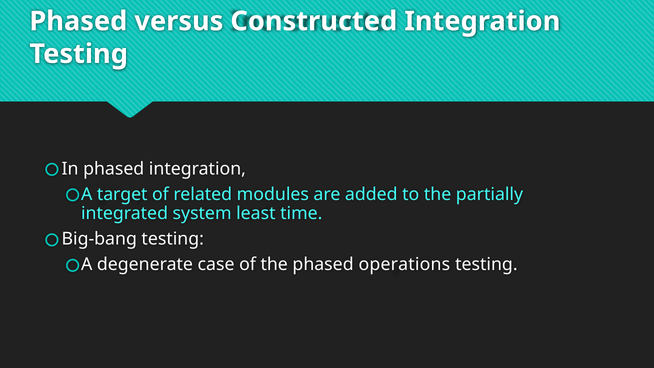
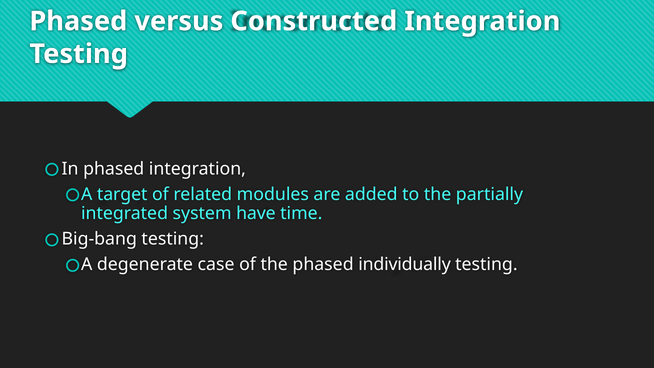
least: least -> have (256, 213)
operations: operations -> individually (405, 264)
